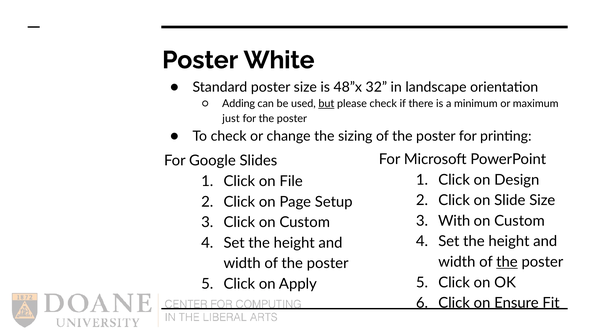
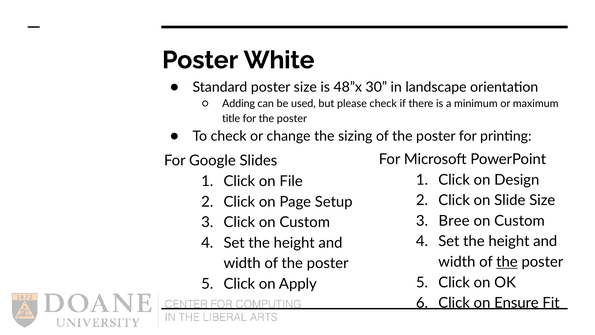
32: 32 -> 30 (376, 87)
but underline: present -> none (326, 104)
just: just -> title (231, 118)
With: With -> Bree (454, 221)
